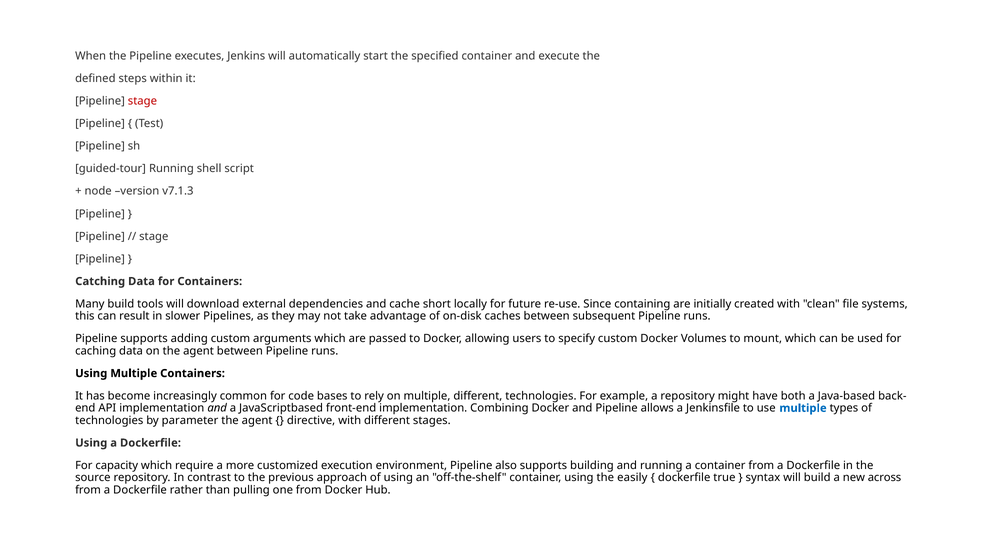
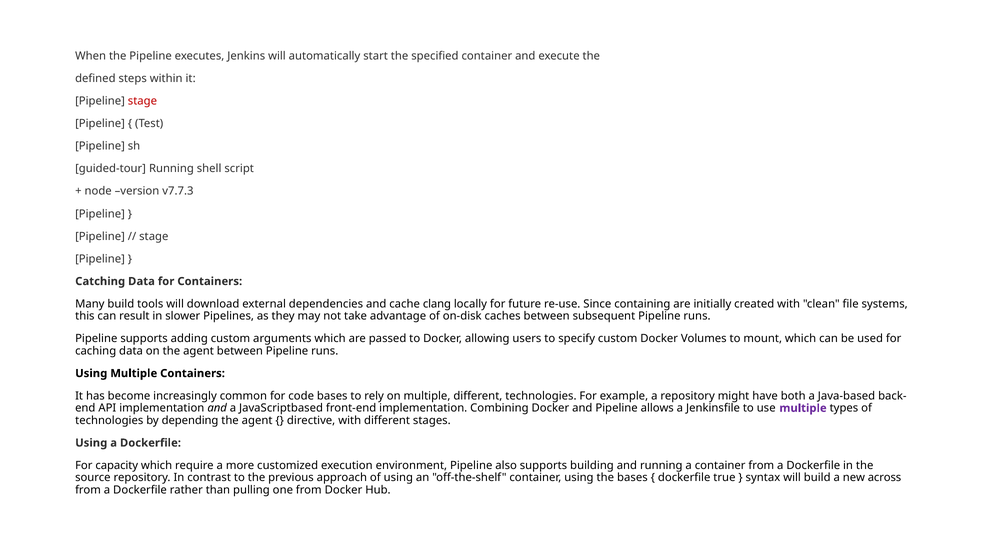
v7.1.3: v7.1.3 -> v7.7.3 (178, 191)
short: short -> clang (437, 304)
multiple colour: blue -> purple (803, 408)
parameter: parameter -> depending (190, 420)
the easily: easily -> bases (632, 477)
